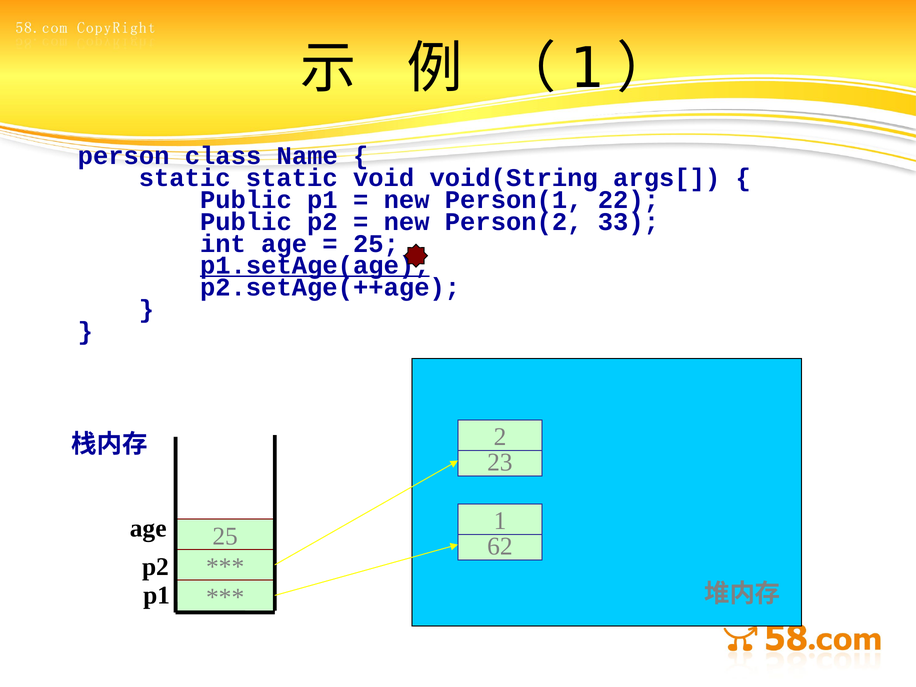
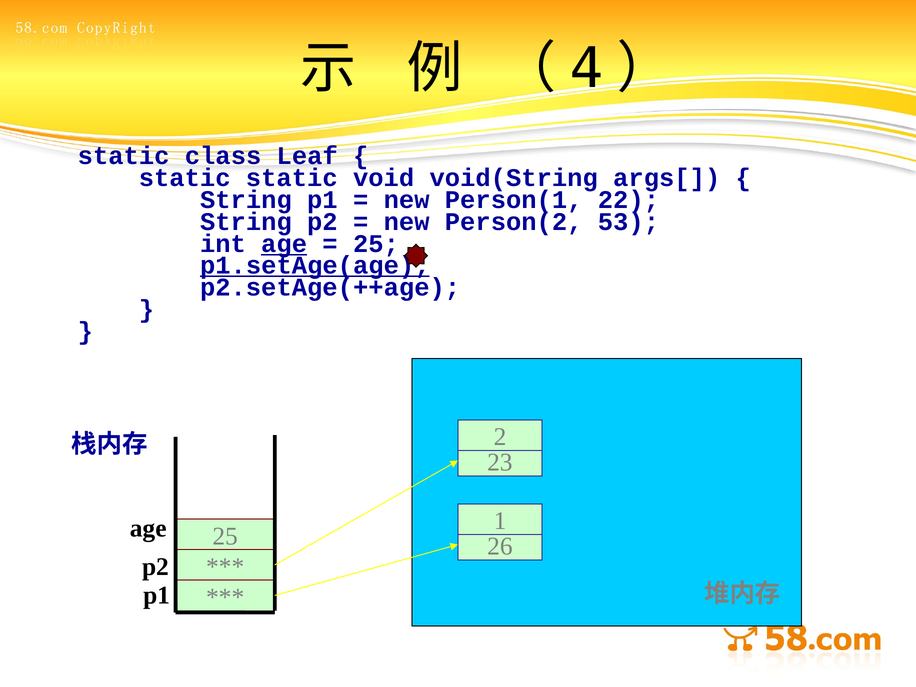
1: 1 -> 4 (587, 69)
person: person -> static (124, 156)
Name: Name -> Leaf (307, 156)
Public: Public -> String (246, 200)
Public: Public -> String (246, 222)
33: 33 -> 53 (628, 222)
age underline: none -> present (284, 244)
62: 62 -> 26 (500, 546)
